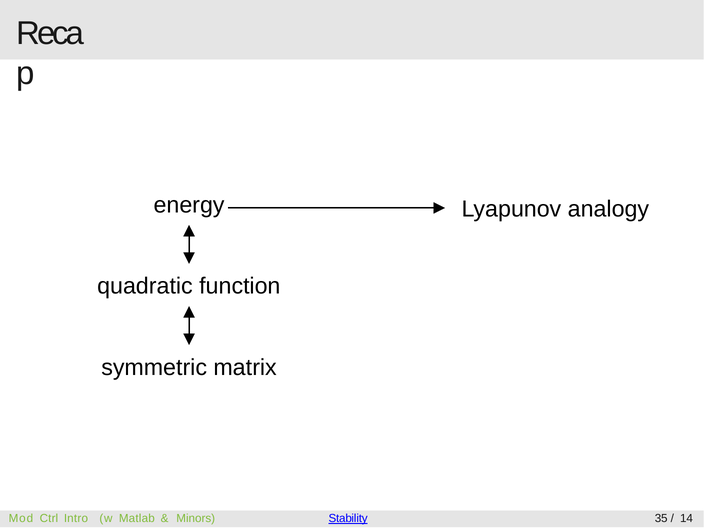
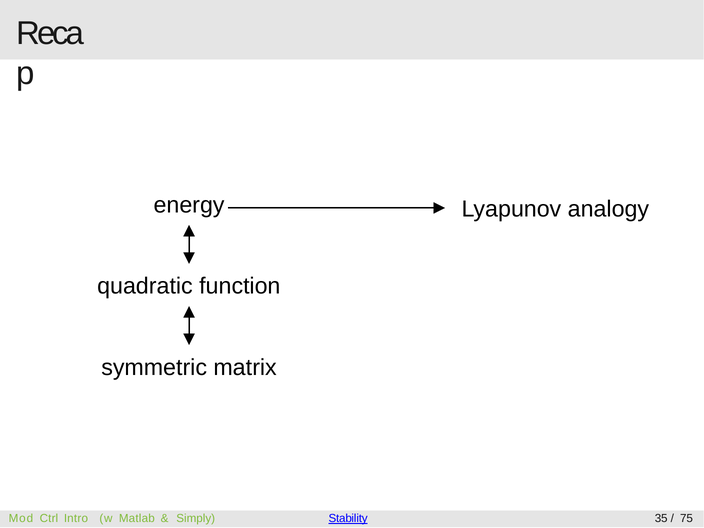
Minors: Minors -> Simply (196, 519)
14: 14 -> 75 (686, 519)
